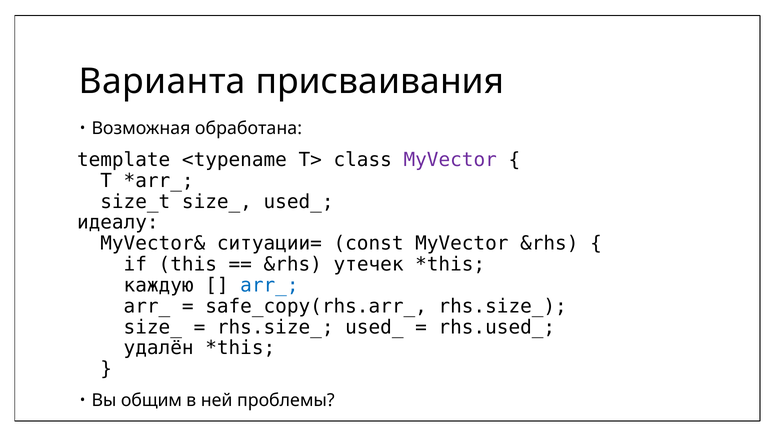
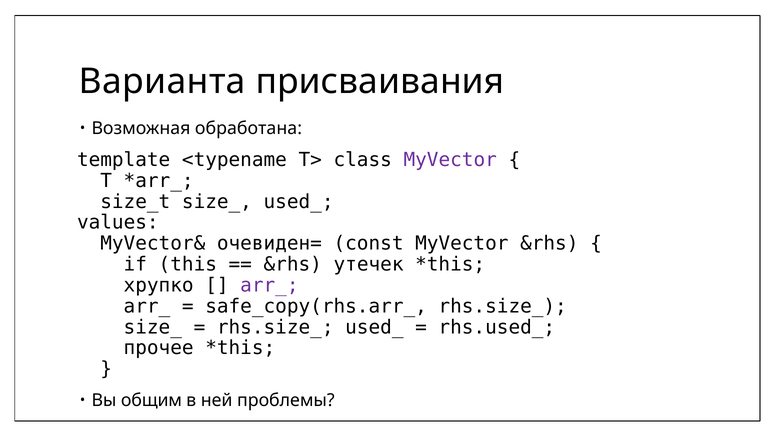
идеалу: идеалу -> values (118, 223)
ситуации=: ситуации= -> очевиден= (269, 243)
каждую: каждую -> хрупко (159, 285)
arr_ colour: blue -> purple (269, 285)
удалён: удалён -> прочее (159, 348)
